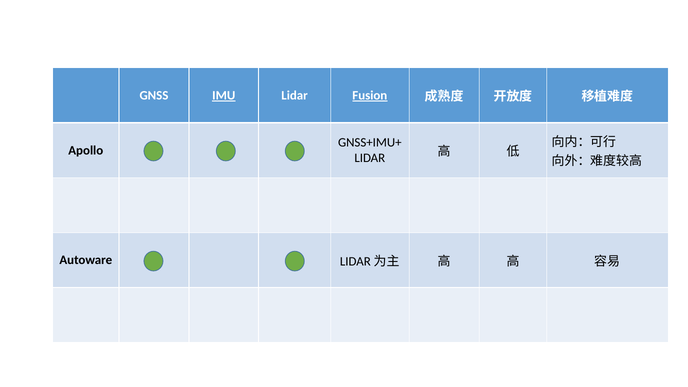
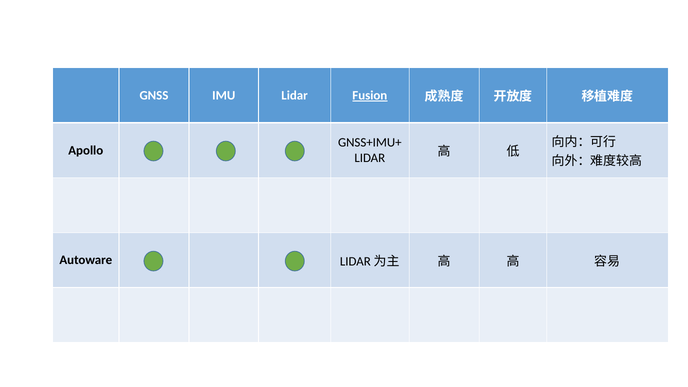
IMU underline: present -> none (224, 95)
